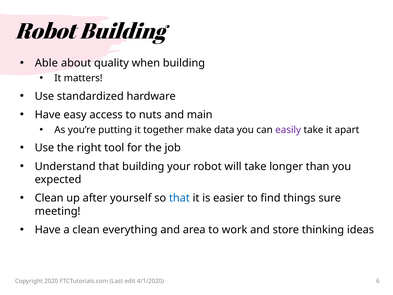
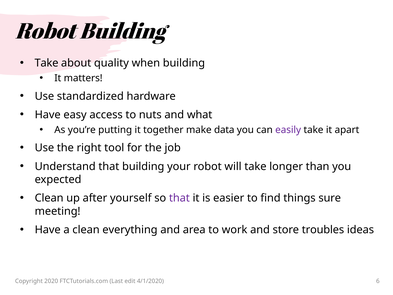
Able: Able -> Take (47, 63)
main: main -> what (200, 115)
that colour: blue -> purple (179, 198)
thinking: thinking -> troubles (323, 230)
